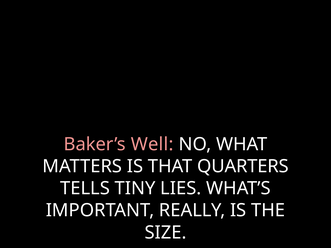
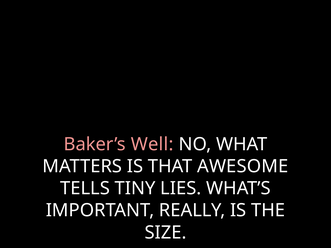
QUARTERS: QUARTERS -> AWESOME (243, 167)
